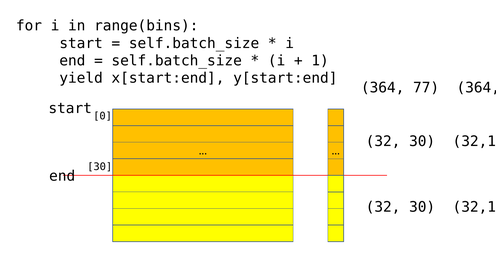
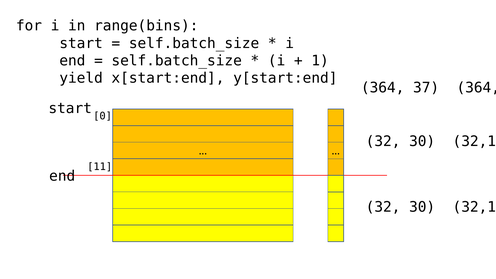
77: 77 -> 37 (426, 88)
30: 30 -> 11 (100, 167)
